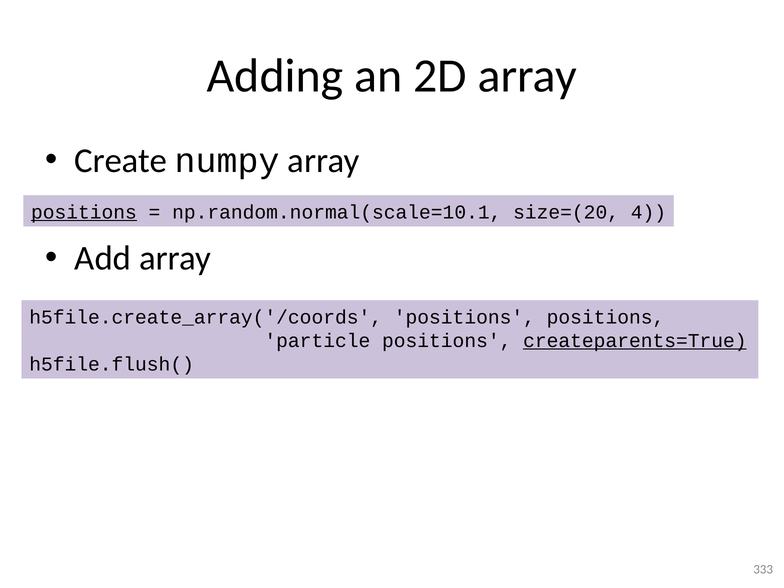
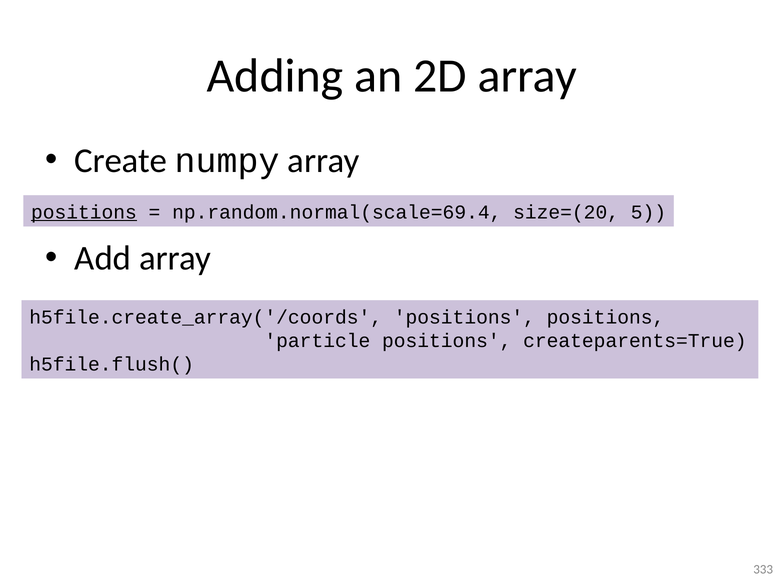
np.random.normal(scale=10.1: np.random.normal(scale=10.1 -> np.random.normal(scale=69.4 (337, 212)
4: 4 -> 5 (648, 212)
createparents=True underline: present -> none (635, 341)
